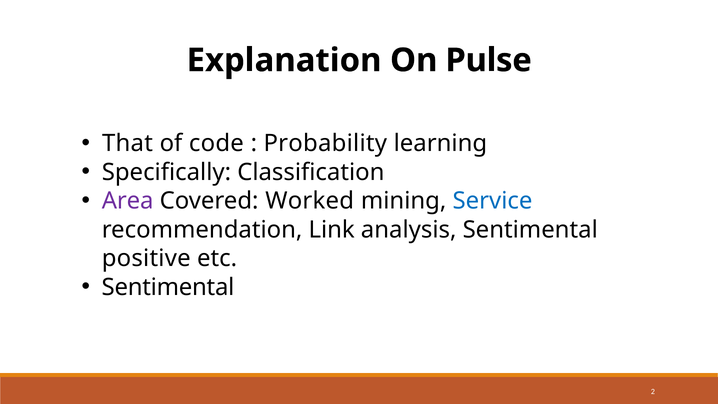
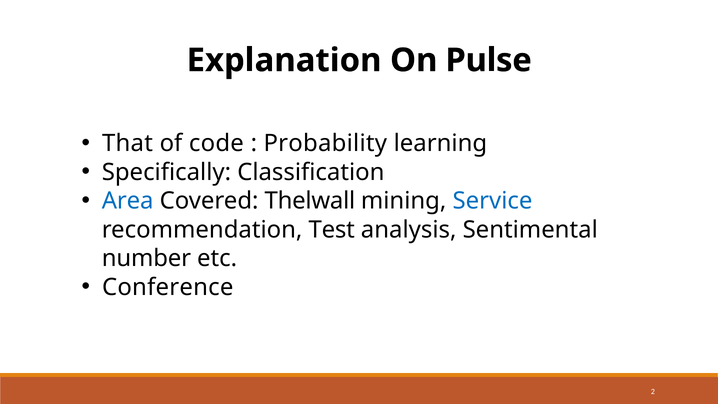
Area colour: purple -> blue (128, 201)
Worked: Worked -> Thelwall (310, 201)
Link: Link -> Test (332, 230)
positive: positive -> number (146, 258)
Sentimental: Sentimental -> Conference (168, 287)
